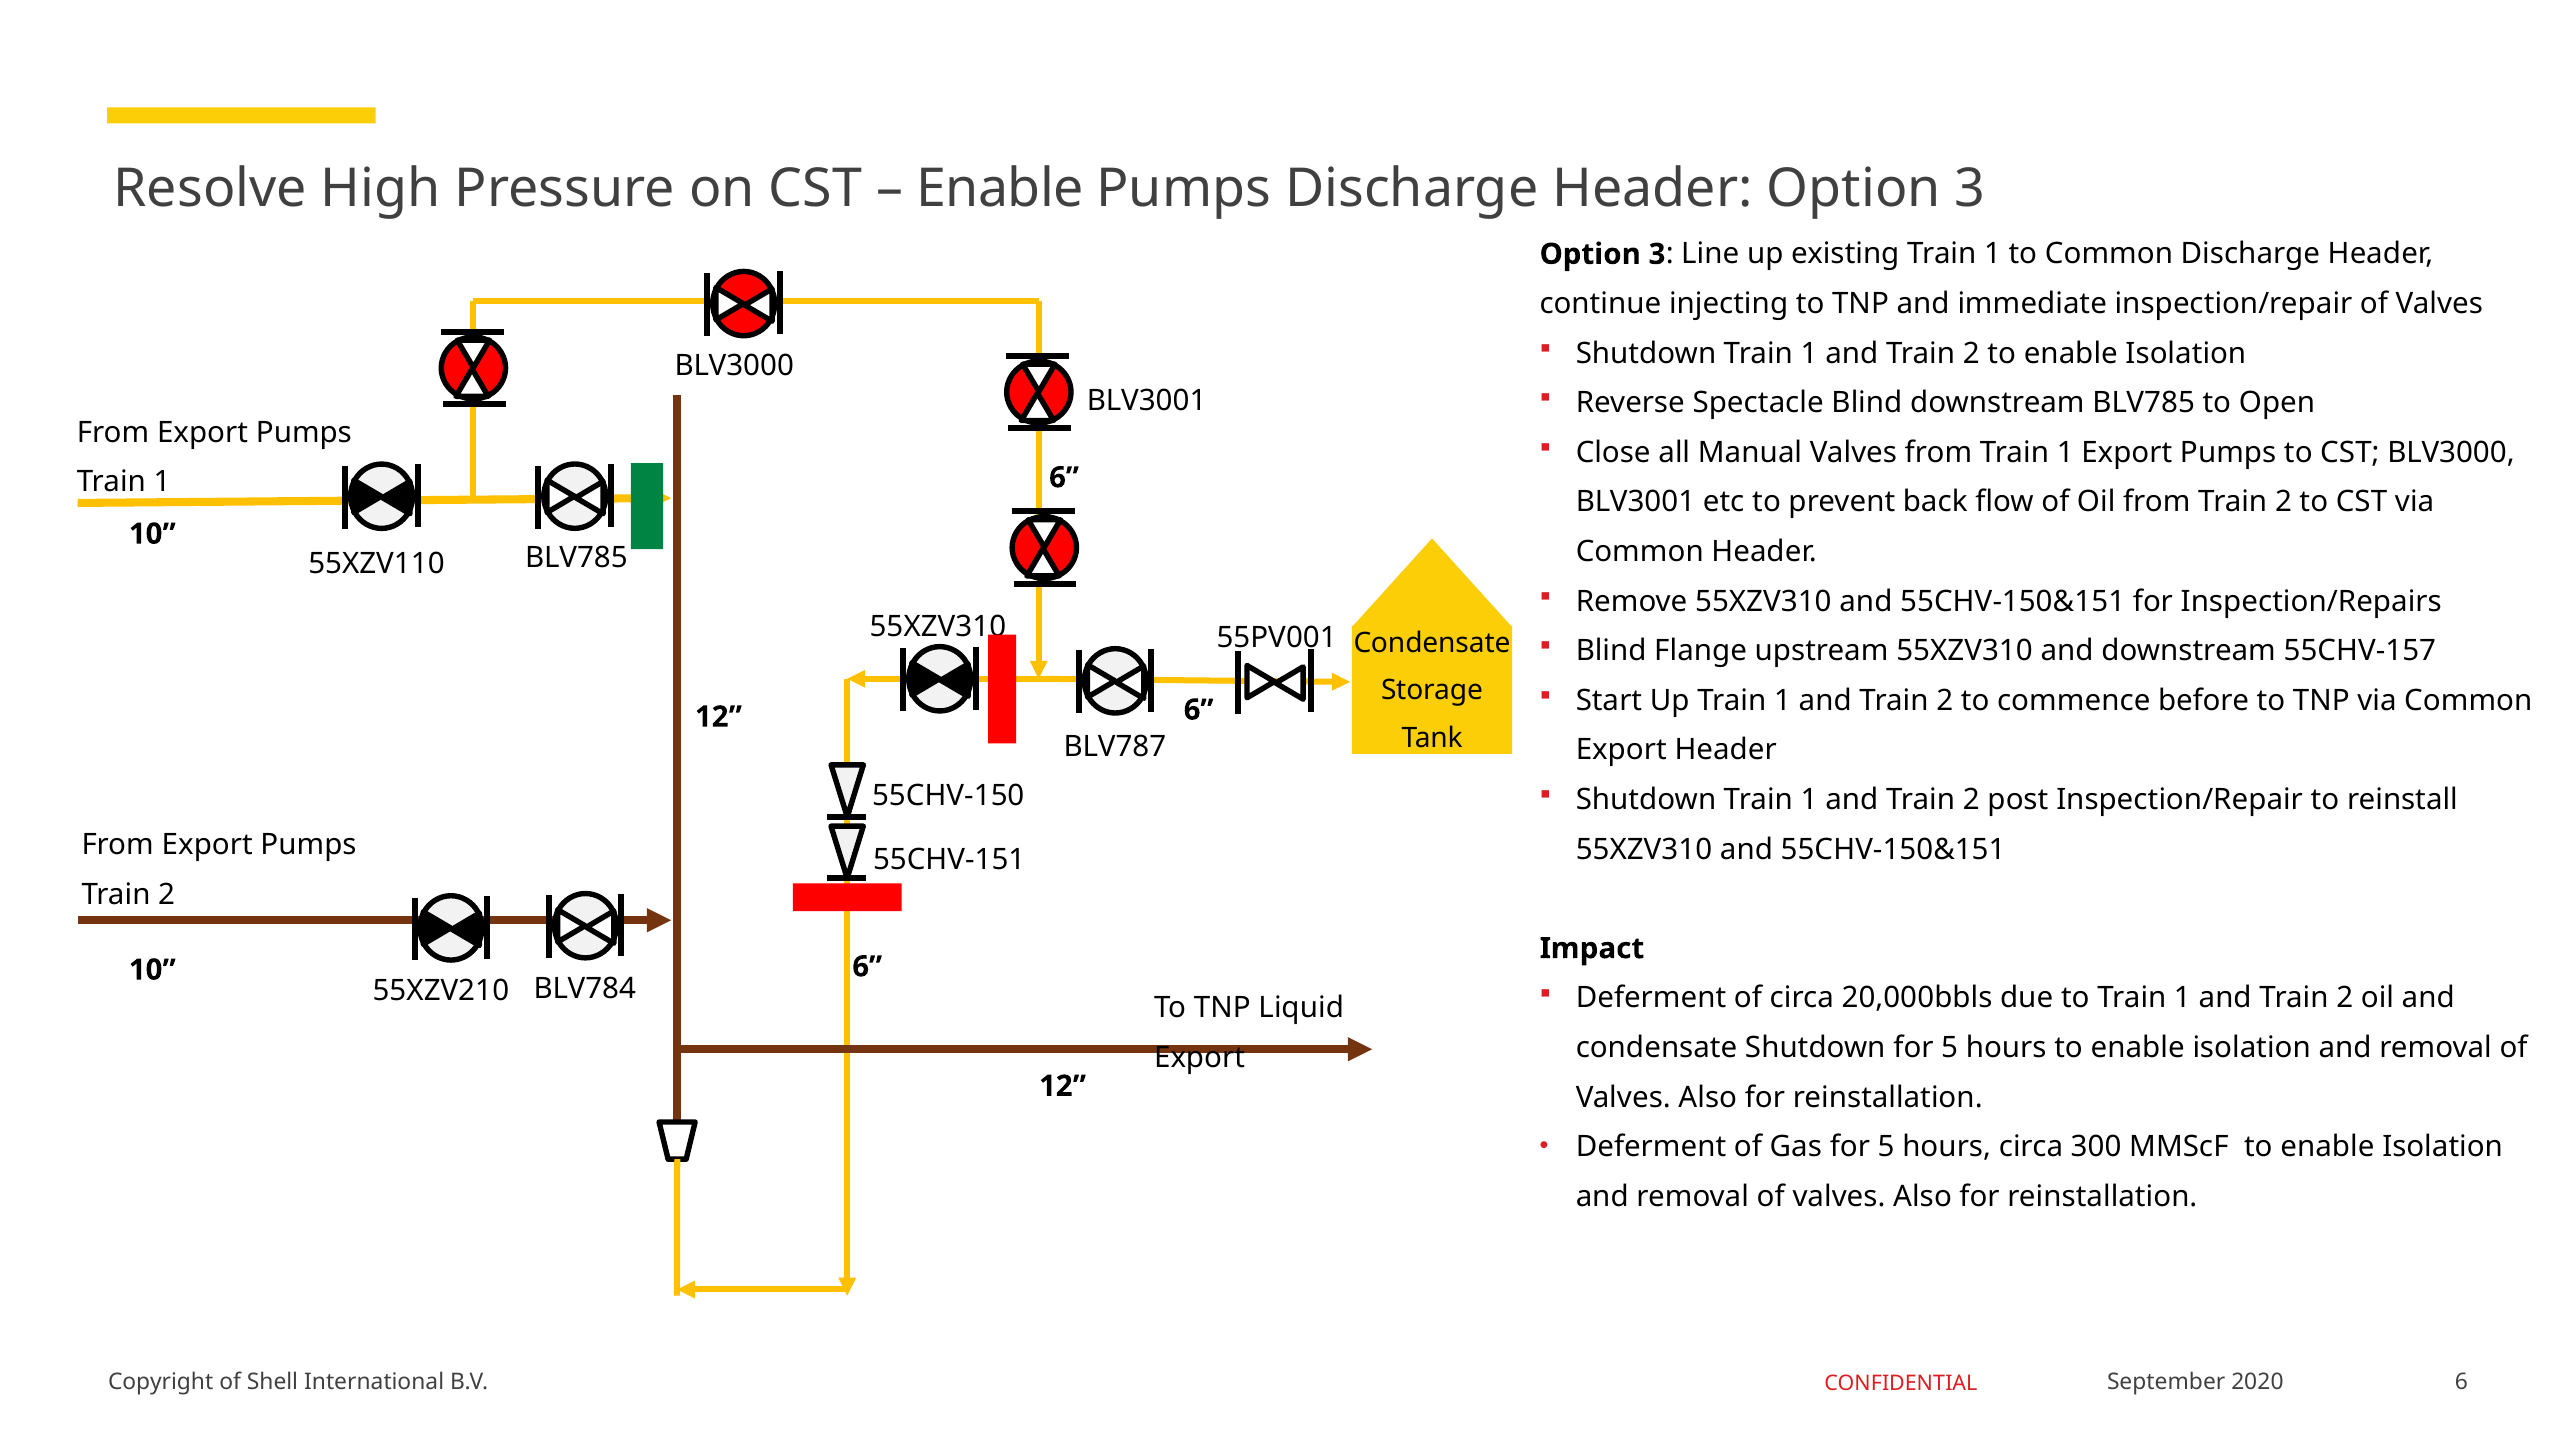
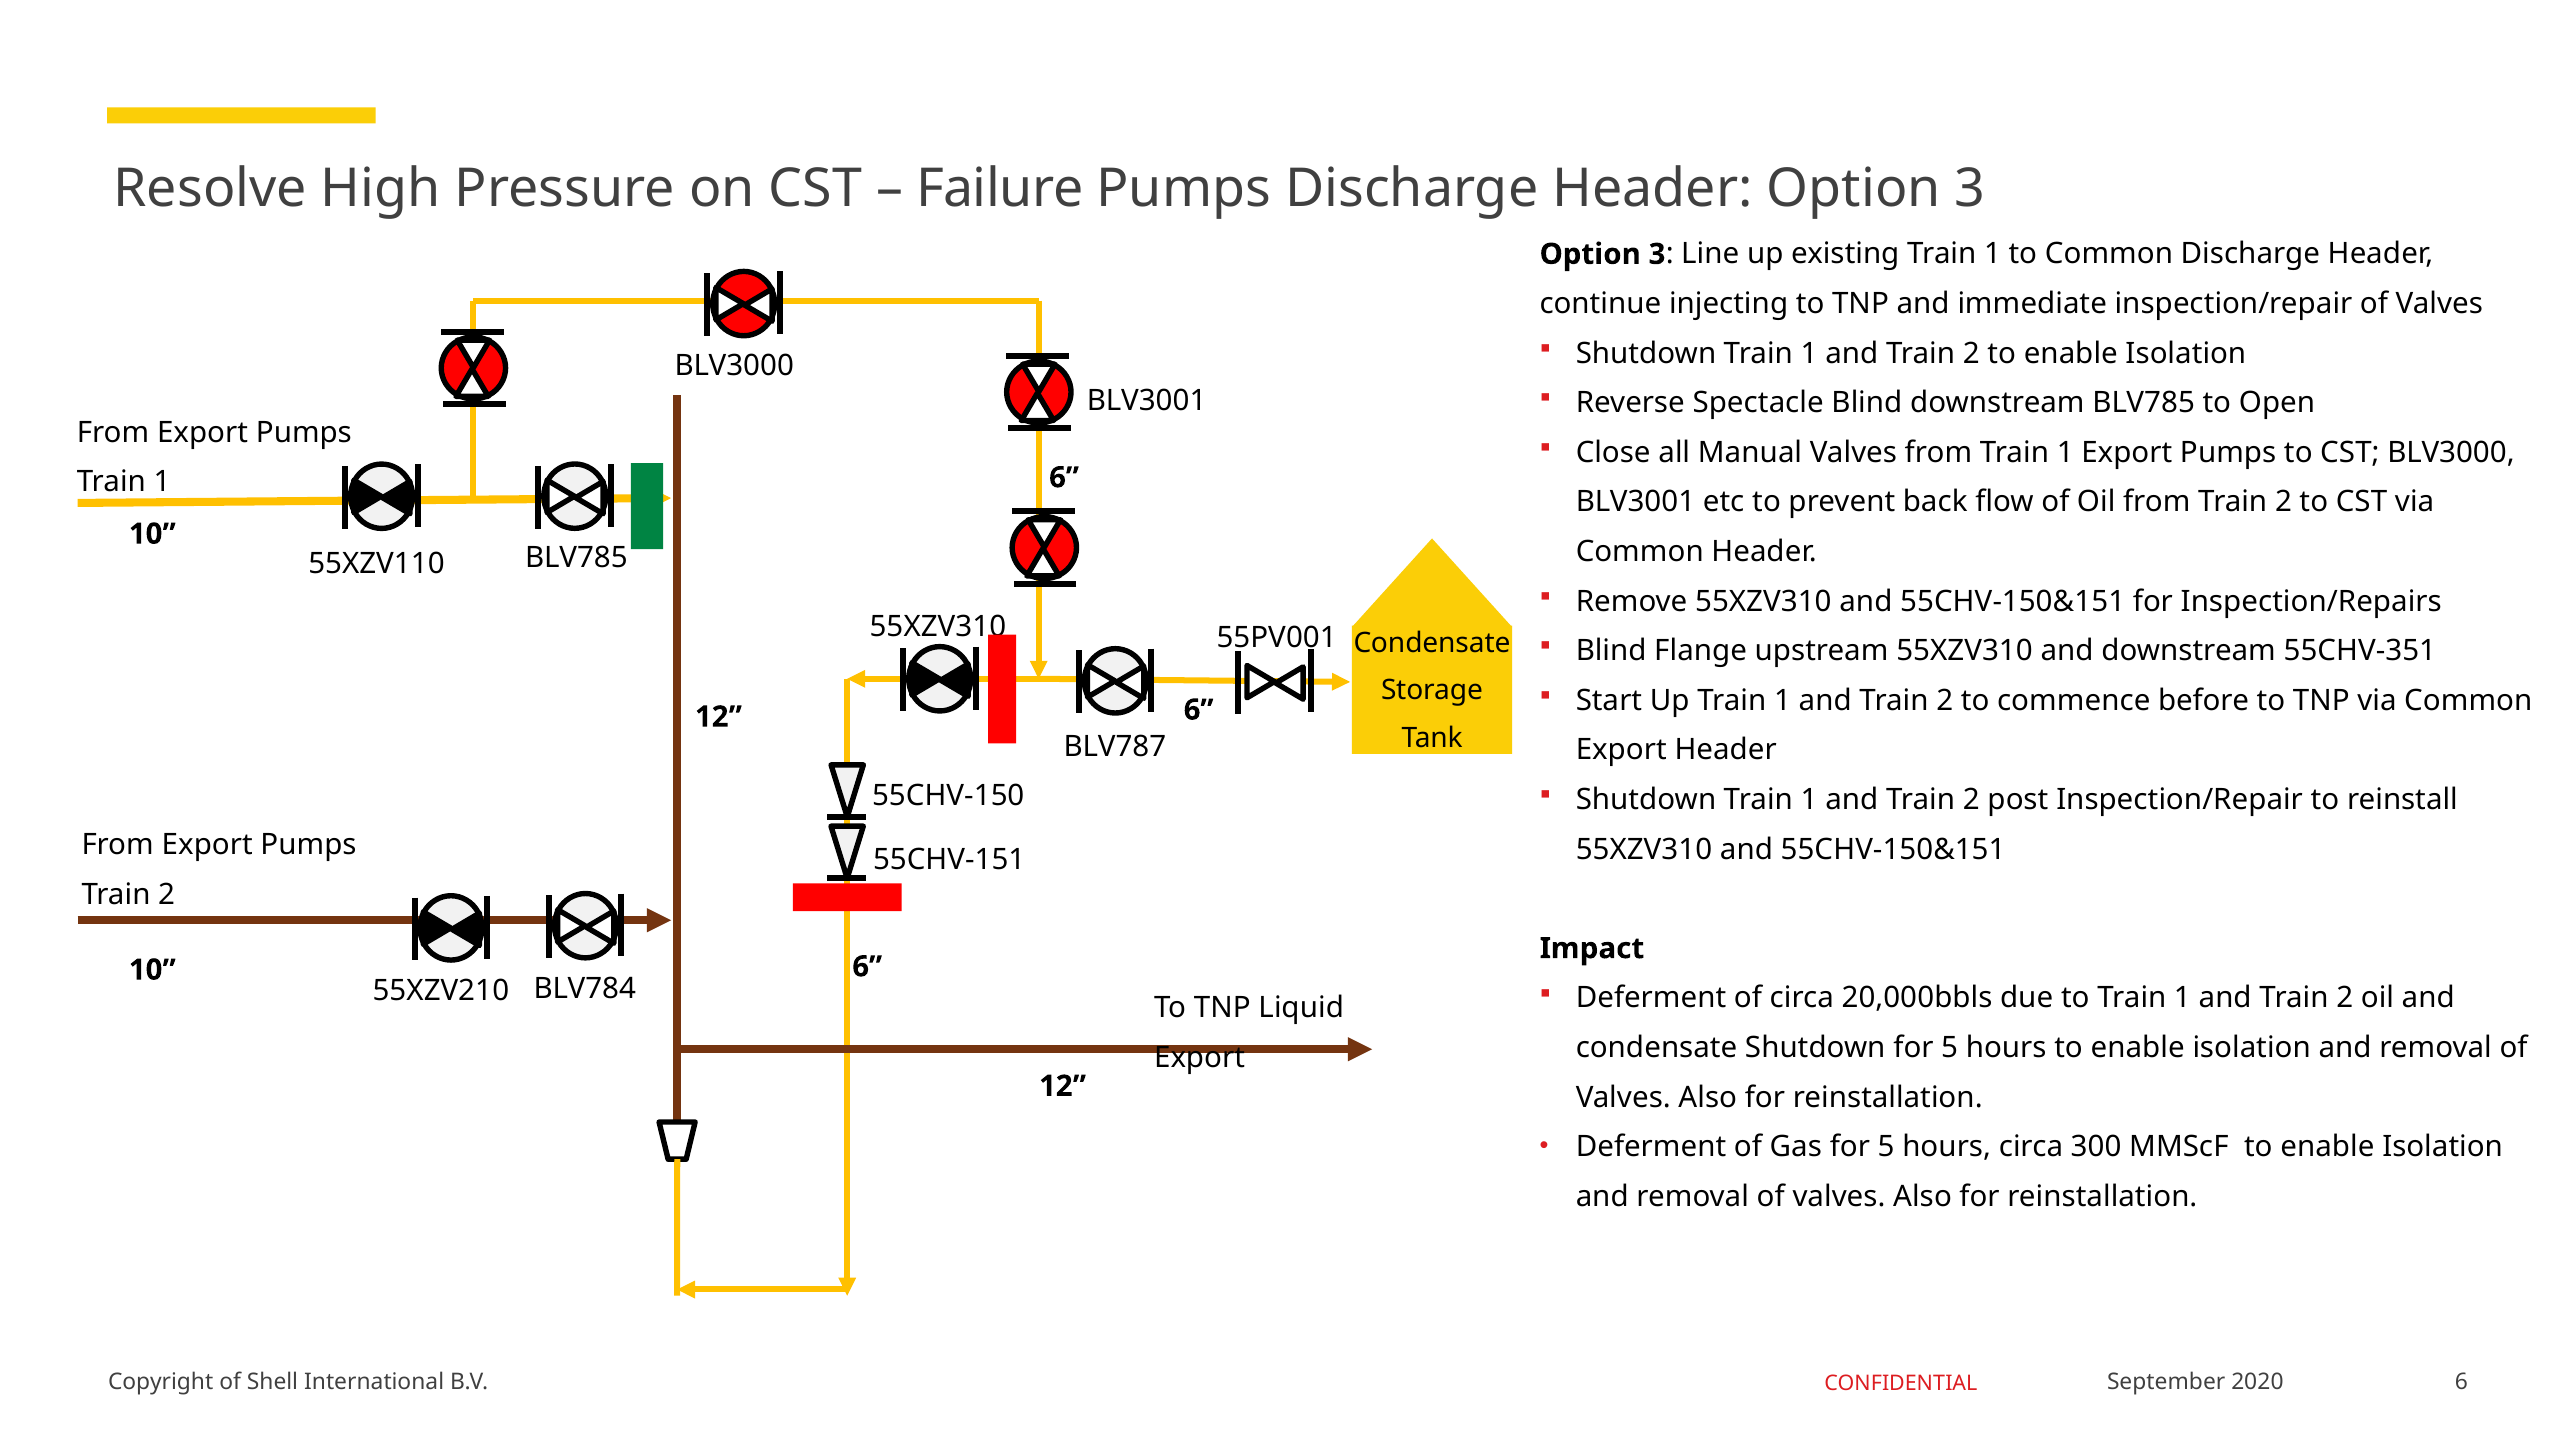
Enable: Enable -> Failure (1000, 188)
55CHV-157: 55CHV-157 -> 55CHV-351 (2360, 651)
